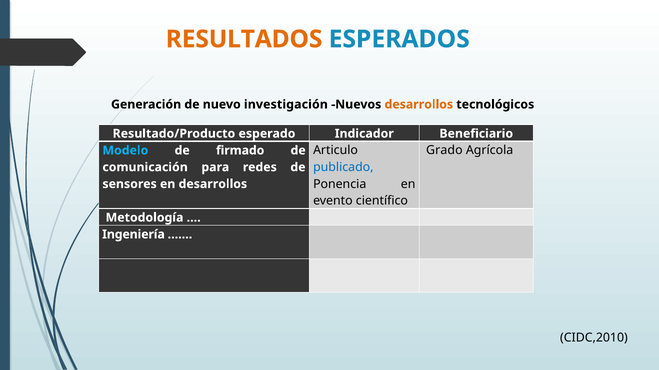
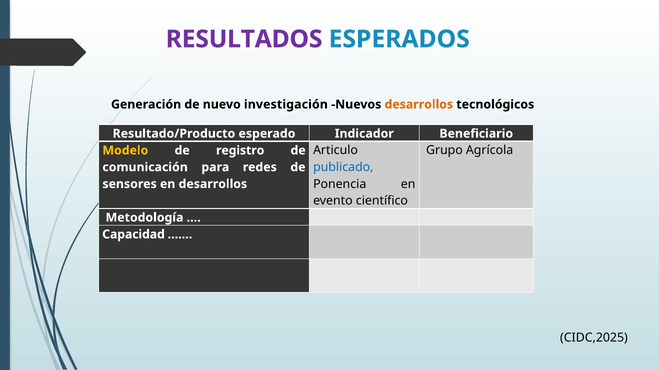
RESULTADOS colour: orange -> purple (244, 39)
Grado: Grado -> Grupo (444, 151)
Modelo colour: light blue -> yellow (125, 151)
firmado: firmado -> registro (240, 151)
Ingeniería: Ingeniería -> Capacidad (133, 235)
CIDC,2010: CIDC,2010 -> CIDC,2025 (594, 338)
